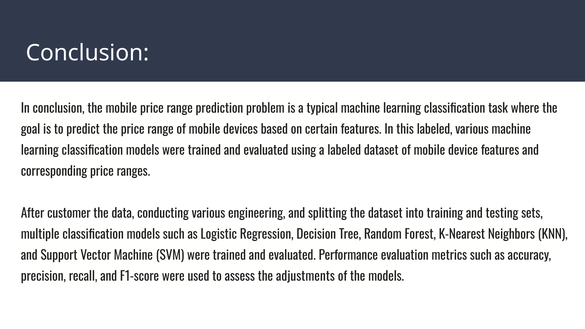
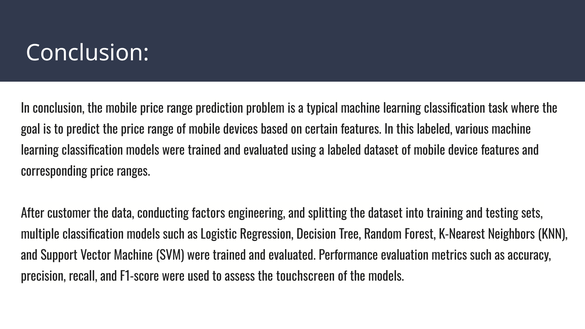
conducting various: various -> factors (208, 214)
adjustments: adjustments -> touchscreen (305, 277)
